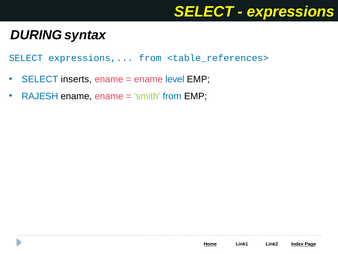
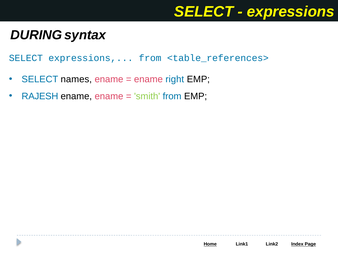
inserts: inserts -> names (76, 79)
level: level -> right (175, 79)
